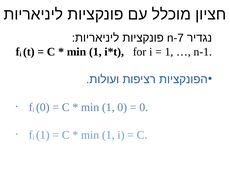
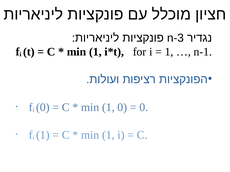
n-7: n-7 -> n-3 (176, 38)
